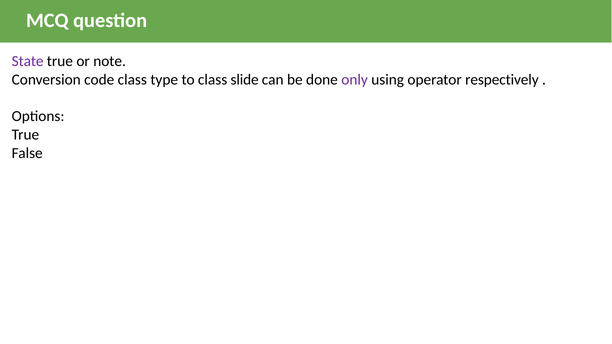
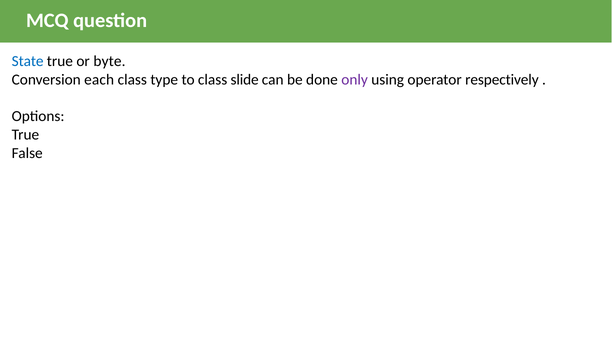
State colour: purple -> blue (28, 61)
note: note -> byte (110, 61)
code: code -> each (99, 80)
